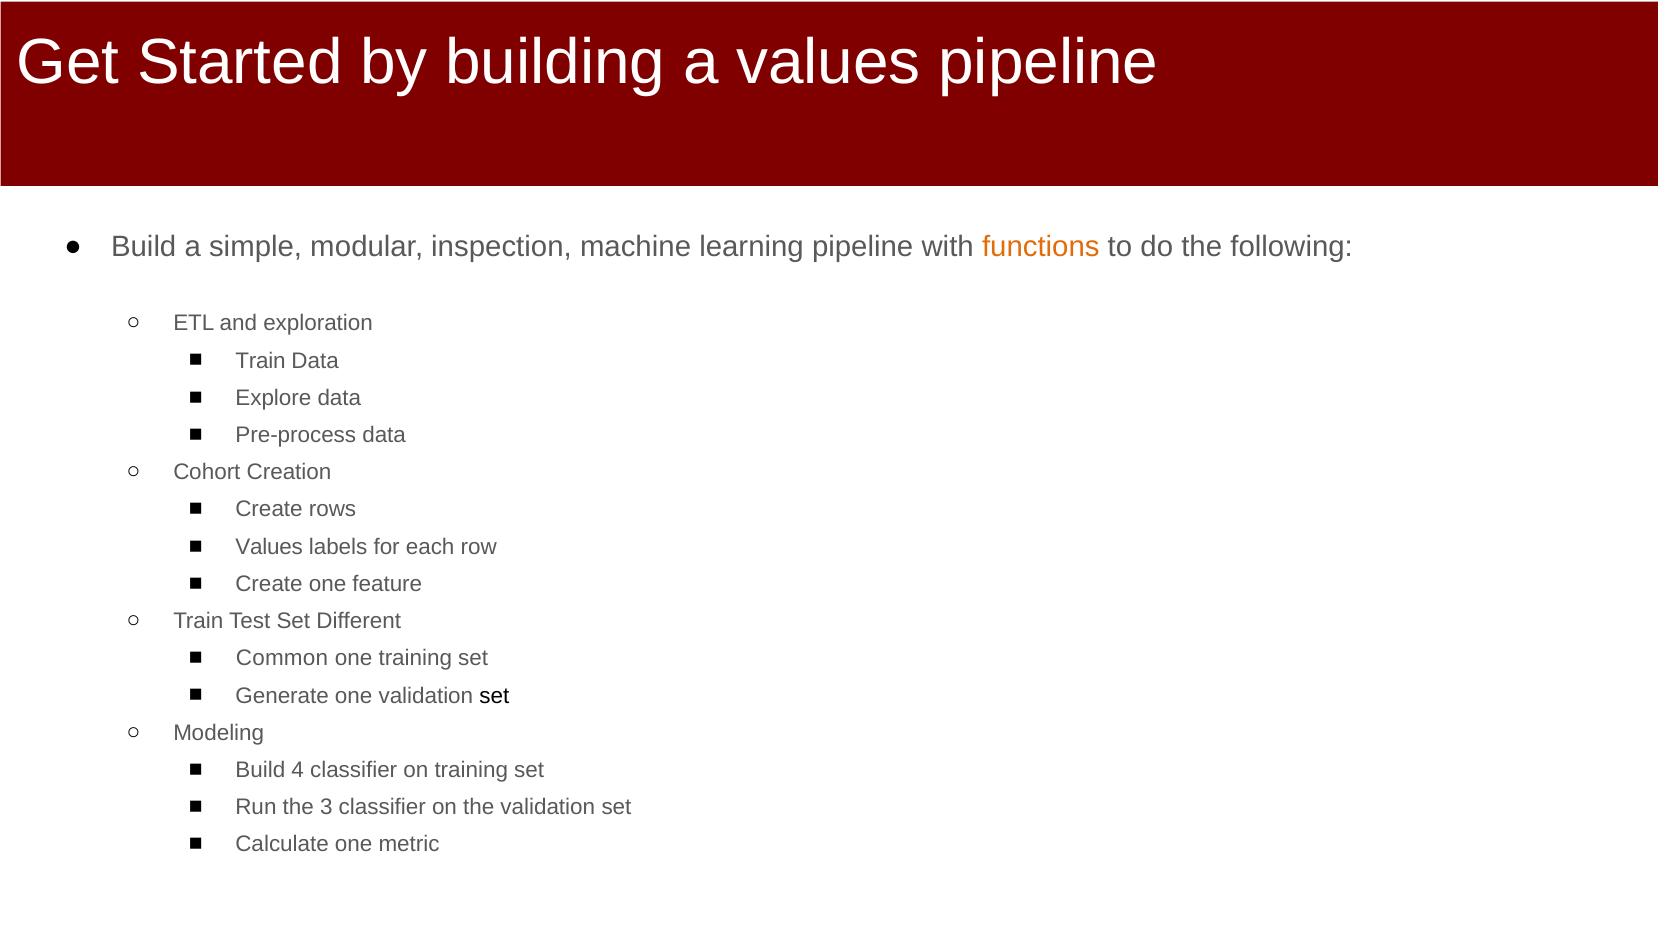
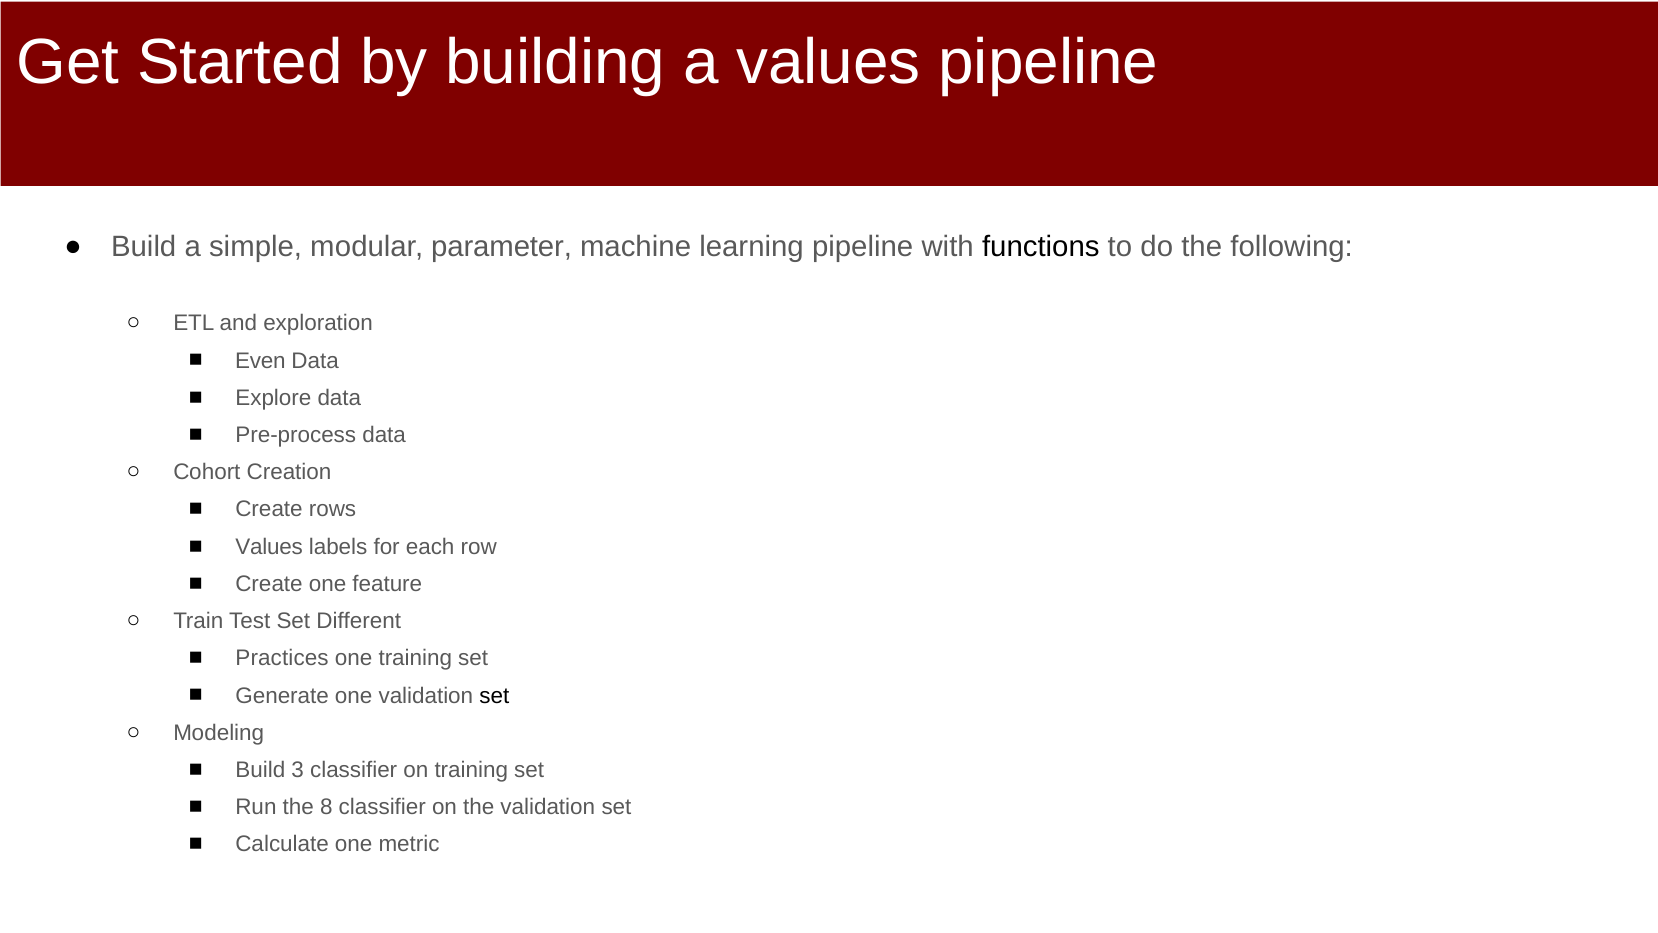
inspection: inspection -> parameter (502, 247)
functions colour: orange -> black (1041, 247)
Train: Train -> Even (260, 360)
Common: Common -> Practices (282, 658)
4: 4 -> 3 (298, 770)
3: 3 -> 8 (326, 807)
